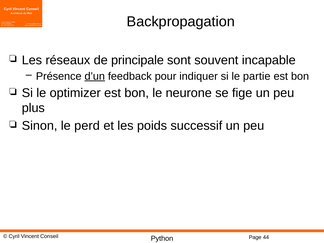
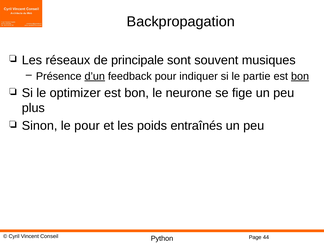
incapable: incapable -> musiques (269, 60)
bon underline: none -> present (300, 76)
le perd: perd -> pour (87, 126)
successif: successif -> entraînés (196, 126)
